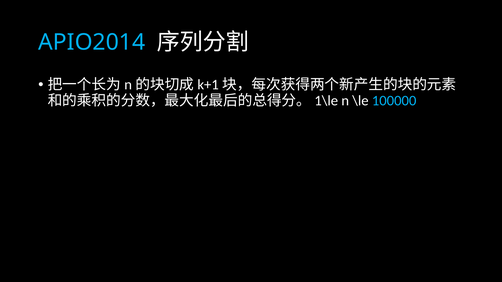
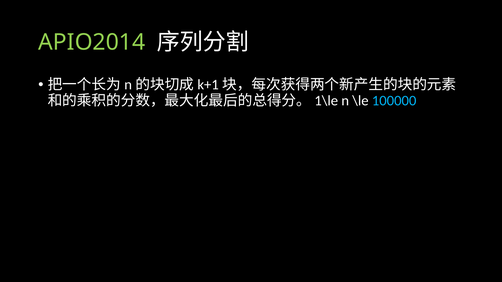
APIO2014 colour: light blue -> light green (92, 42)
